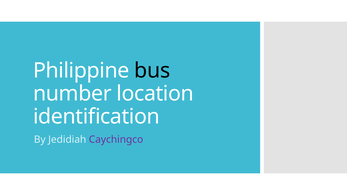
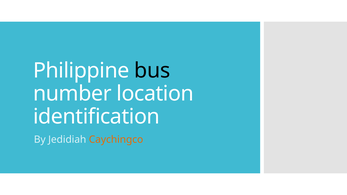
Caychingco colour: purple -> orange (116, 140)
